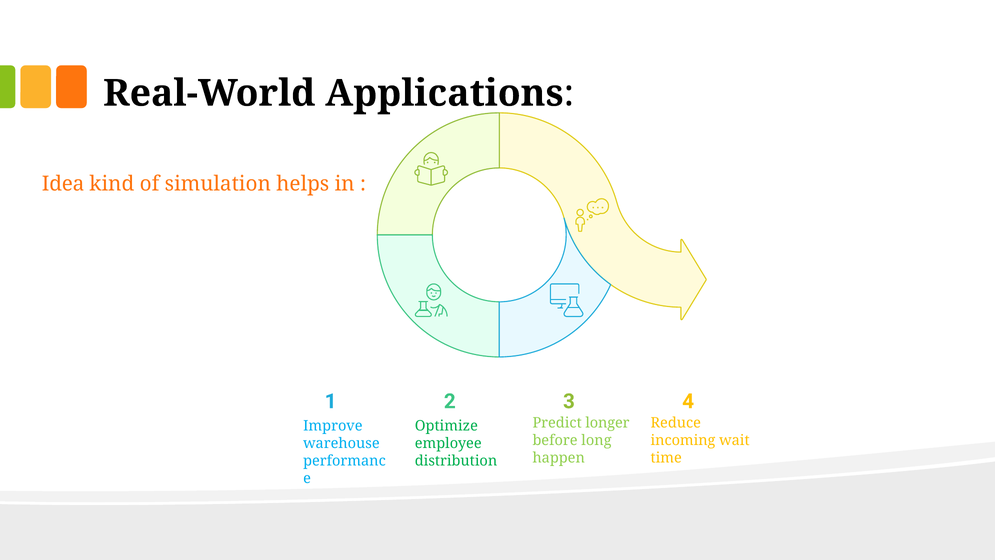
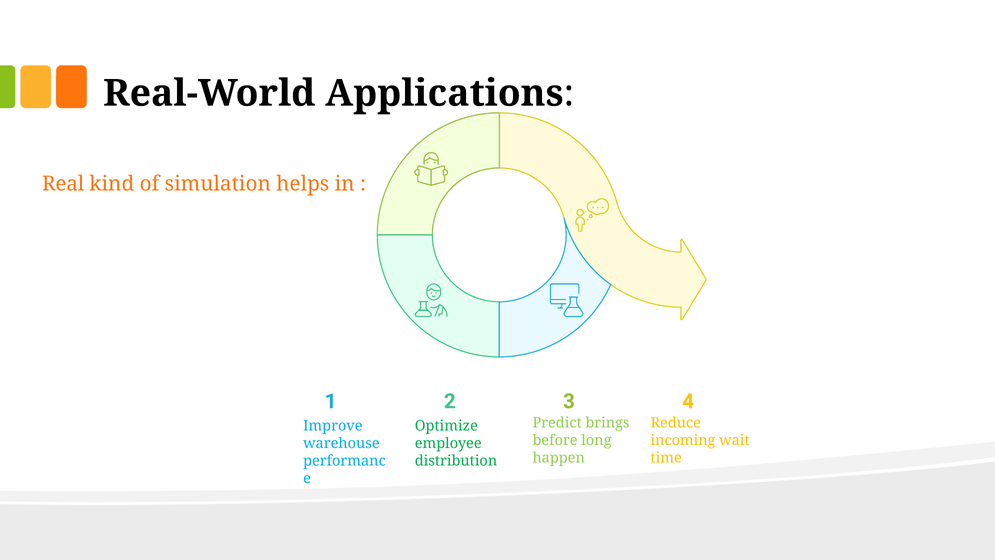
Idea: Idea -> Real (63, 184)
longer: longer -> brings (607, 423)
